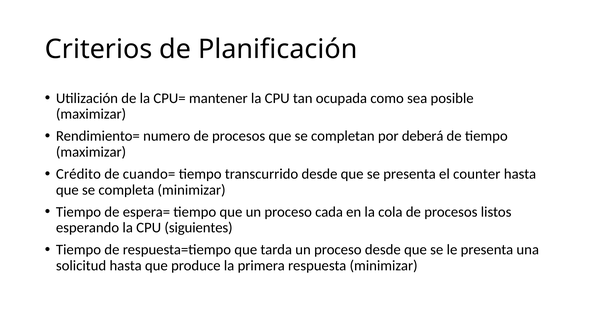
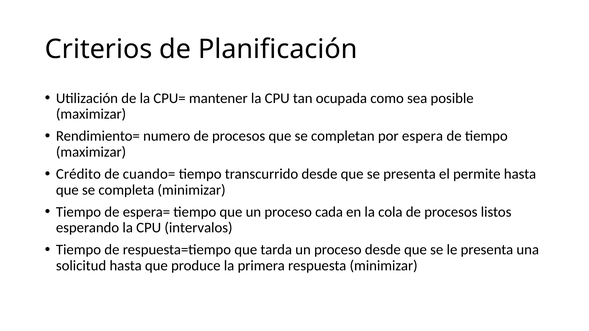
deberá: deberá -> espera (422, 136)
counter: counter -> permite (477, 174)
siguientes: siguientes -> intervalos (199, 228)
